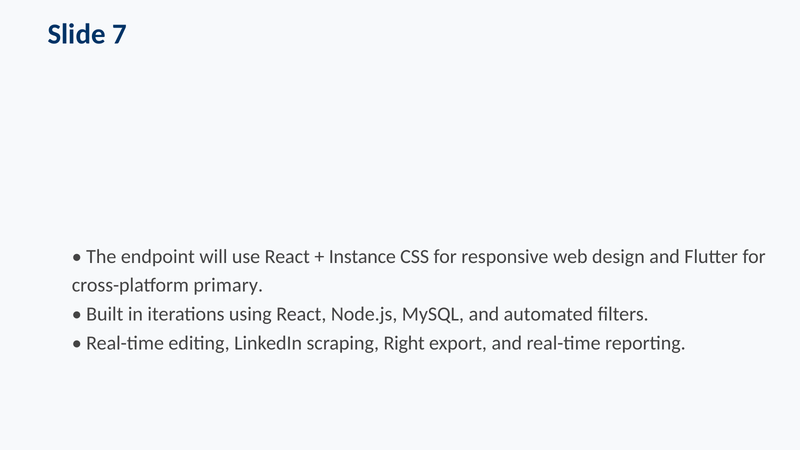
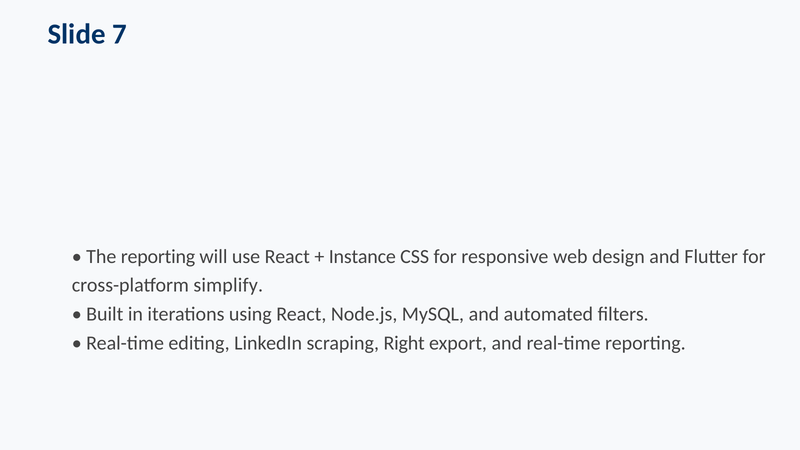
The endpoint: endpoint -> reporting (158, 257)
primary: primary -> simplify (228, 285)
